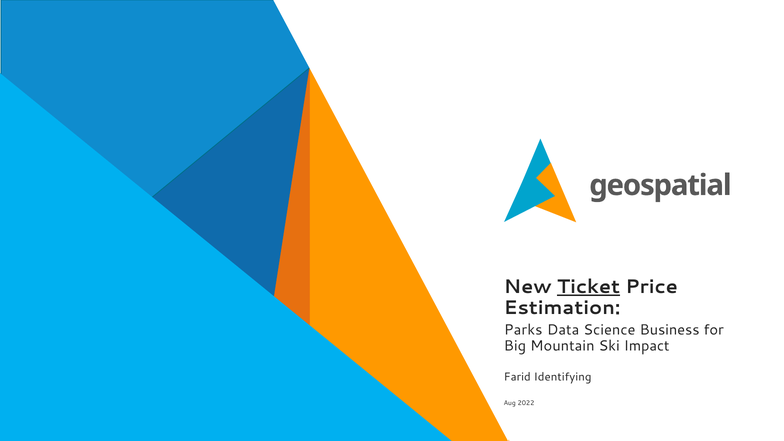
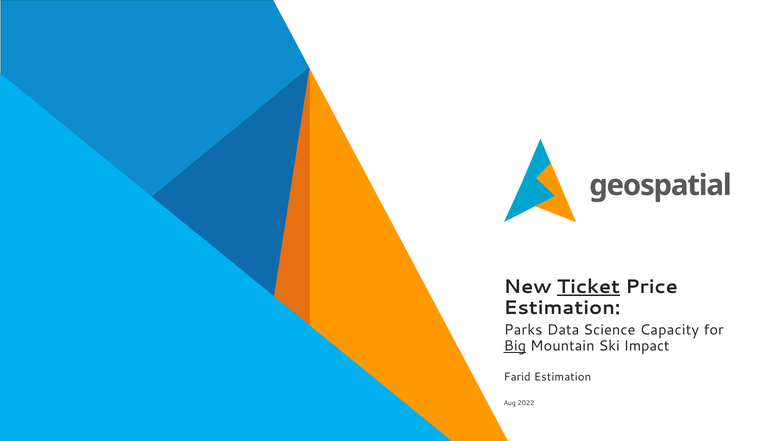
Business: Business -> Capacity (669, 330)
Big underline: none -> present (515, 346)
Farid Identifying: Identifying -> Estimation (563, 377)
